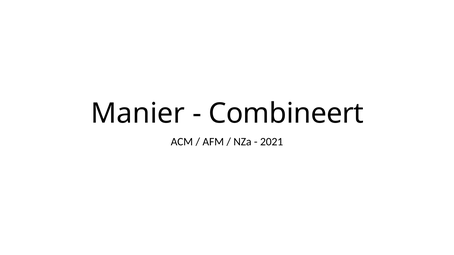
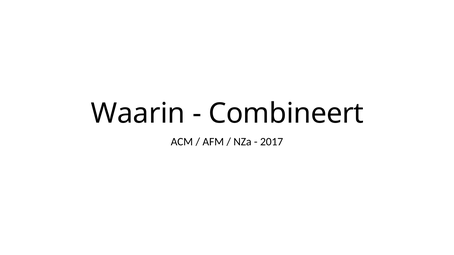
Manier: Manier -> Waarin (138, 113)
2021: 2021 -> 2017 (272, 142)
